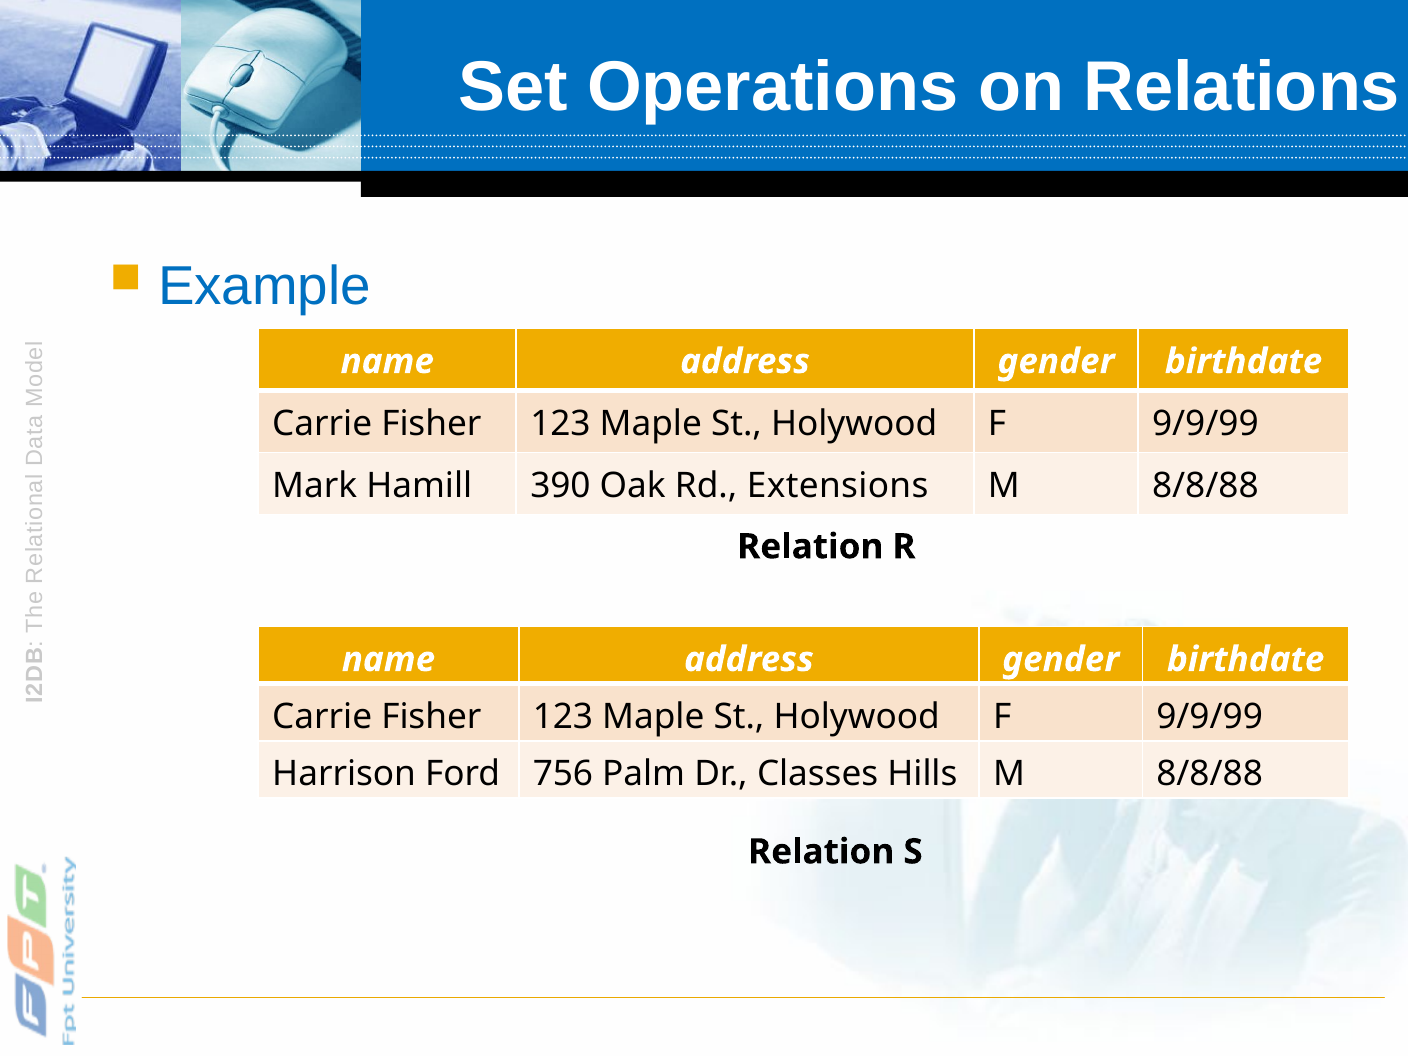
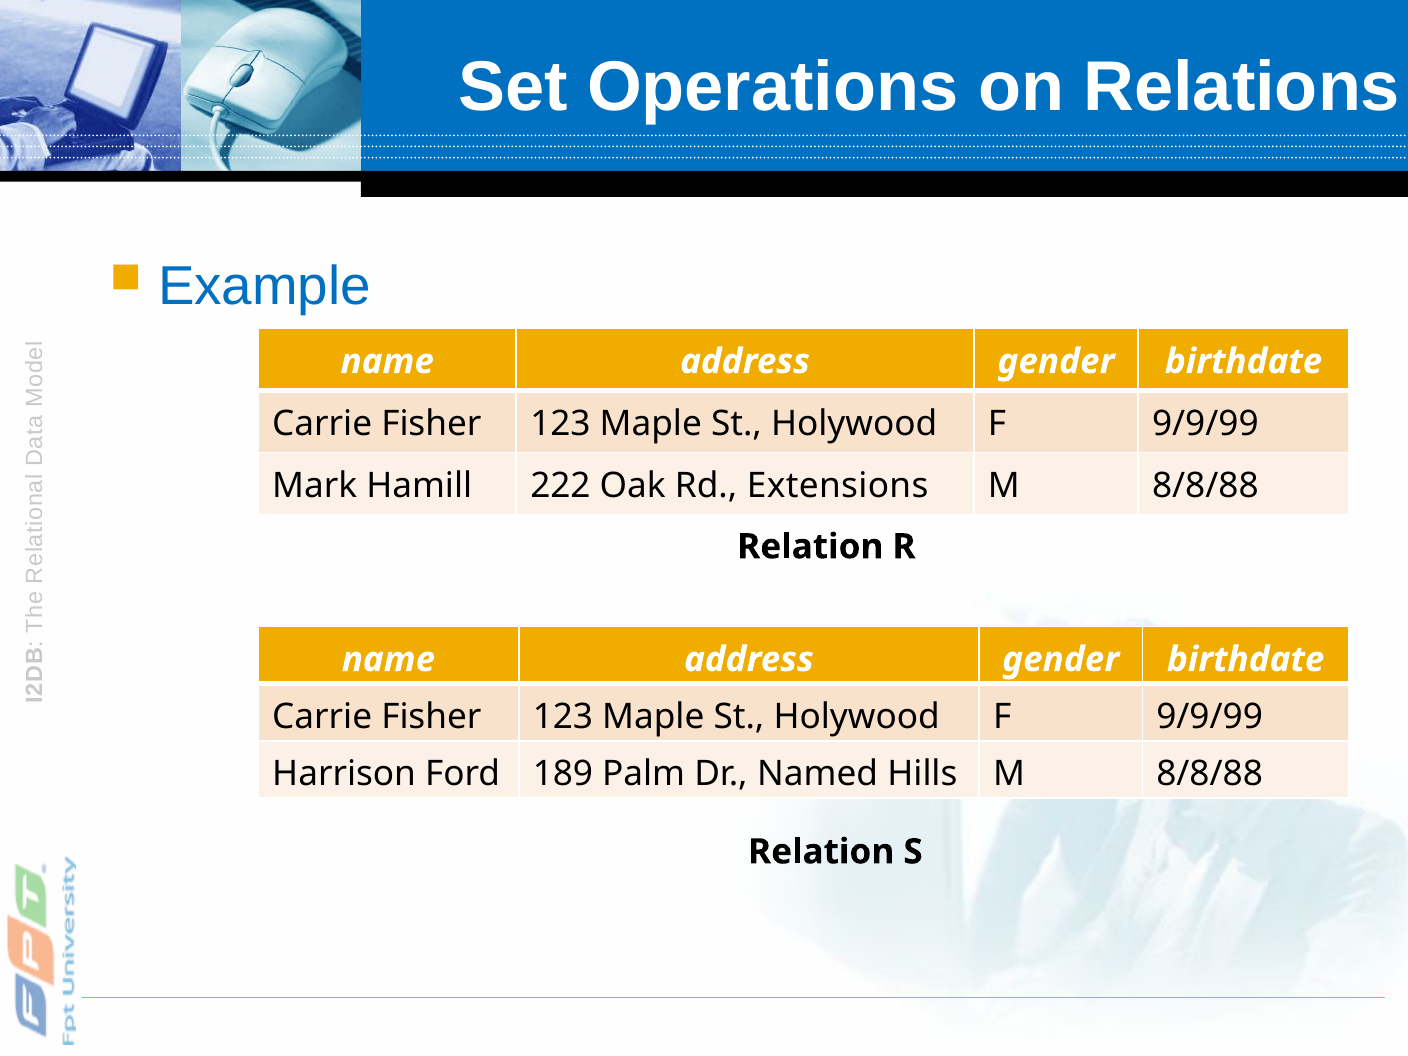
390: 390 -> 222 (560, 486)
756: 756 -> 189 (563, 774)
Classes: Classes -> Named (818, 774)
